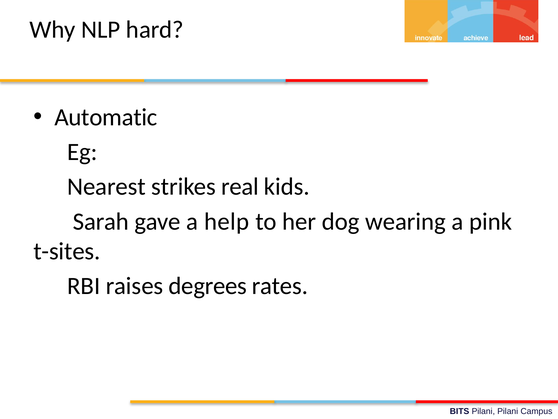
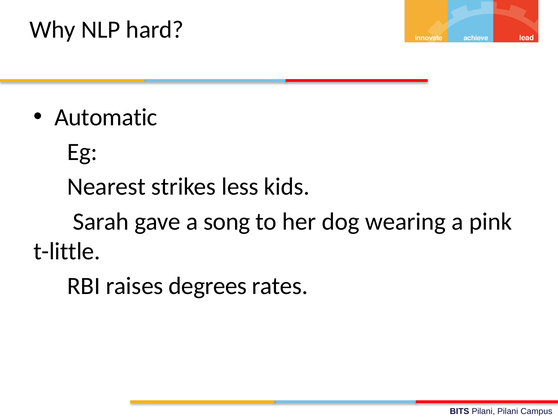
real: real -> less (240, 187)
help: help -> song (227, 221)
t-sites: t-sites -> t-little (67, 251)
